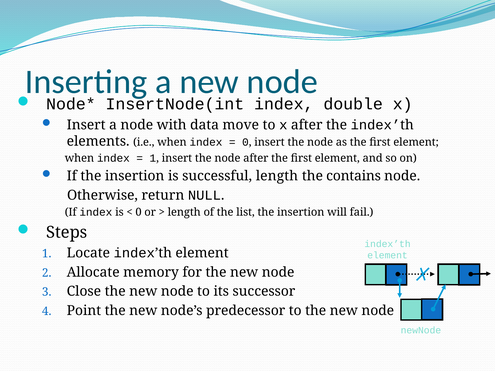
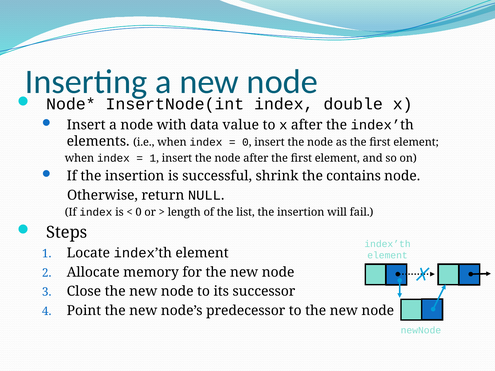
move: move -> value (241, 125)
successful length: length -> shrink (277, 176)
